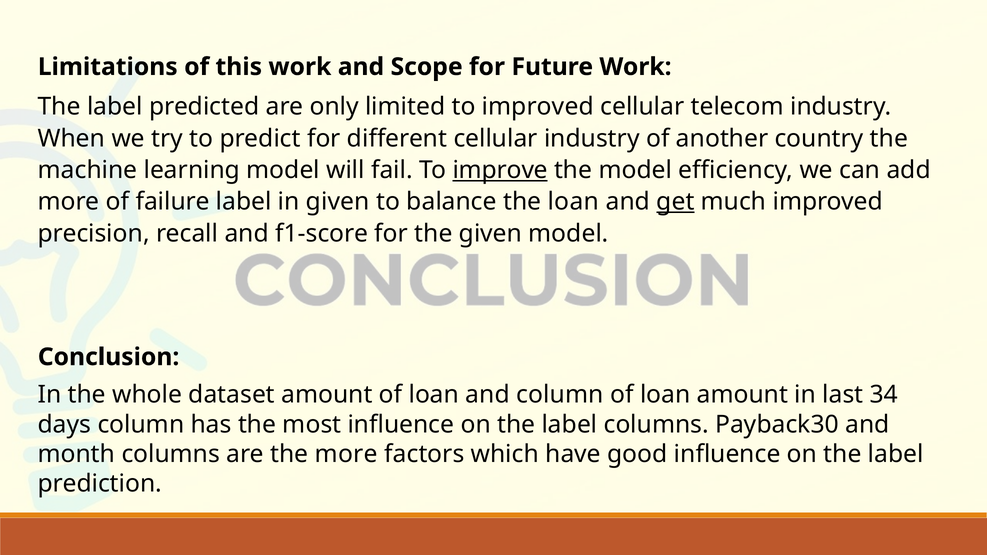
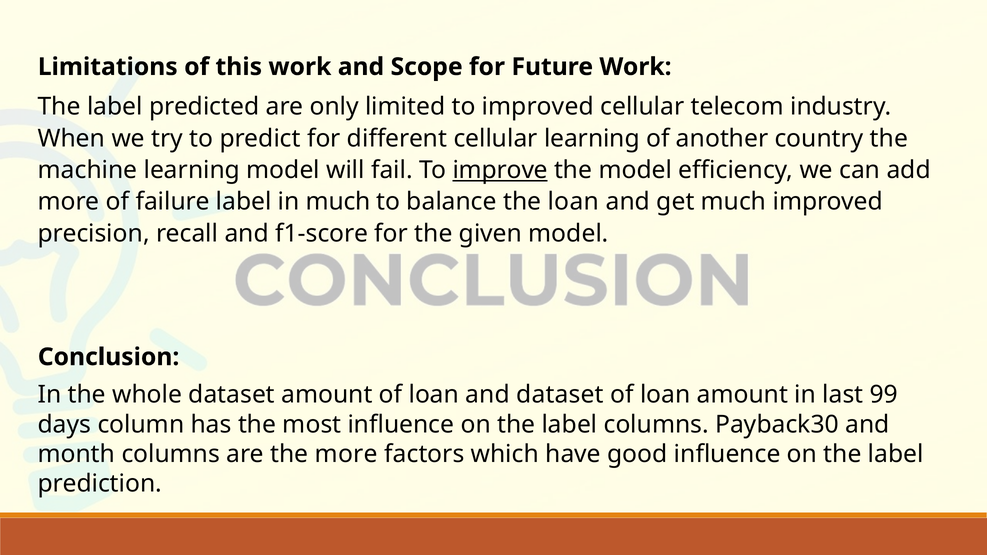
cellular industry: industry -> learning (592, 138)
in given: given -> much (338, 202)
get underline: present -> none (675, 202)
and column: column -> dataset (560, 395)
34: 34 -> 99 (884, 395)
